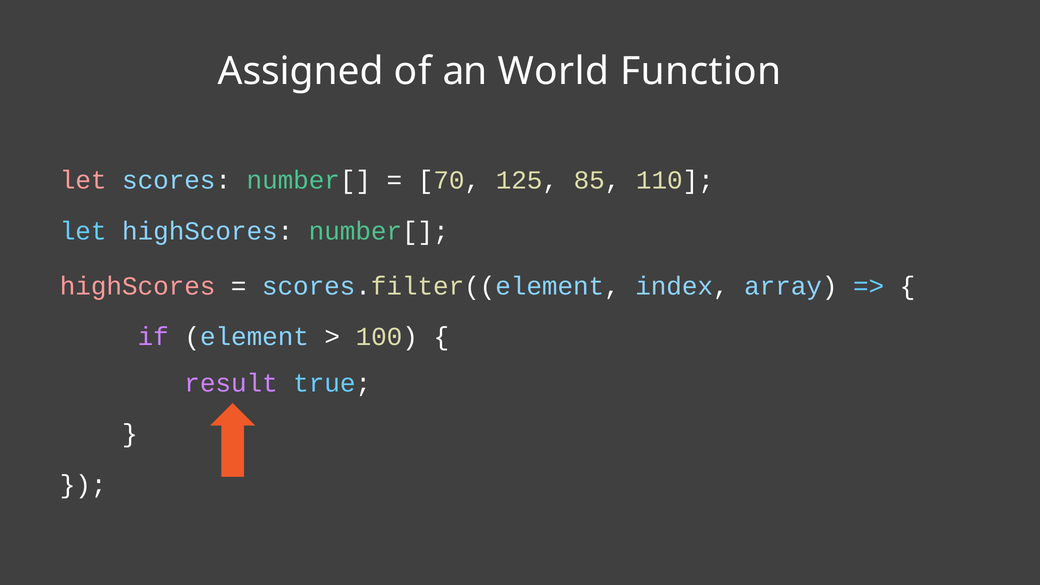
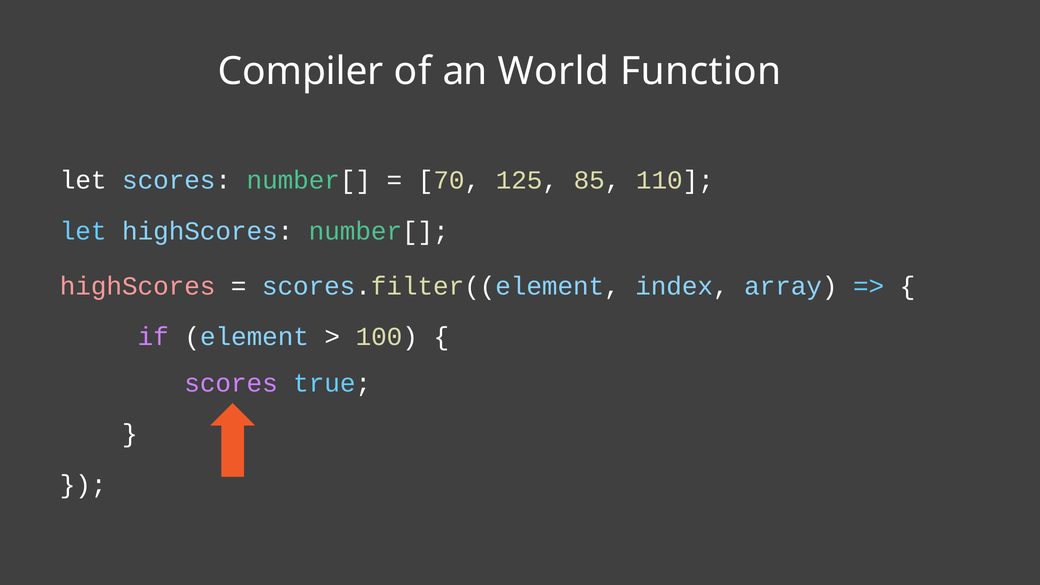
Assigned: Assigned -> Compiler (301, 71)
let colour: pink -> white (83, 180)
result: result -> scores (231, 383)
